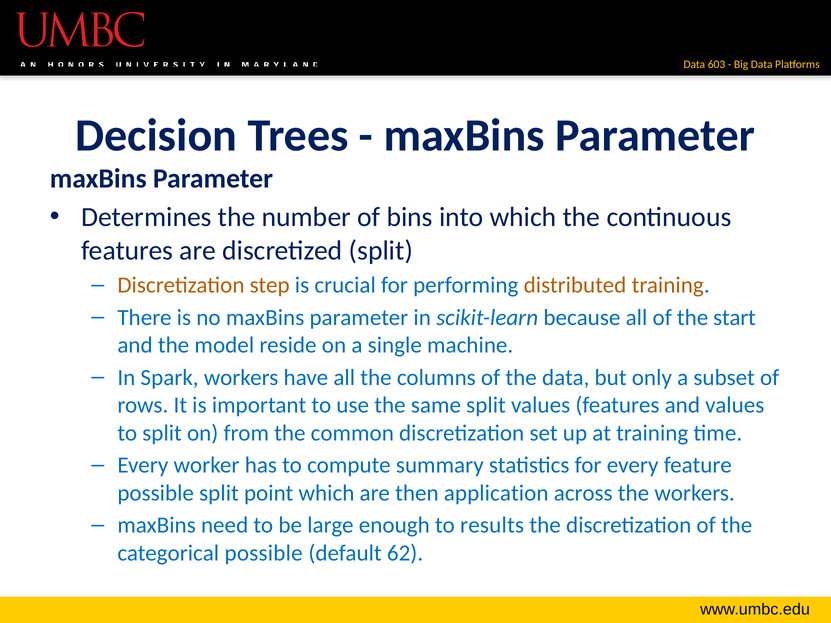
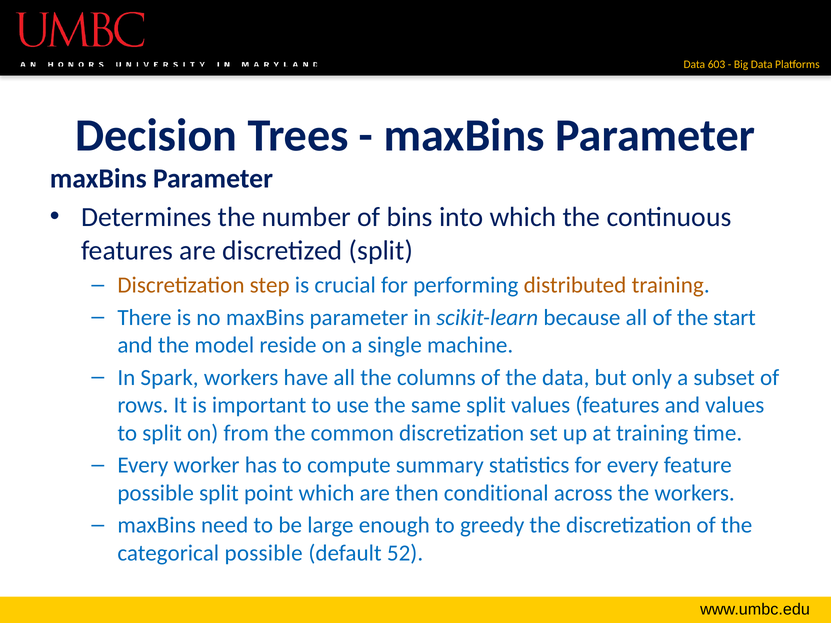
application: application -> conditional (496, 493)
results: results -> greedy (492, 525)
62: 62 -> 52 (405, 553)
